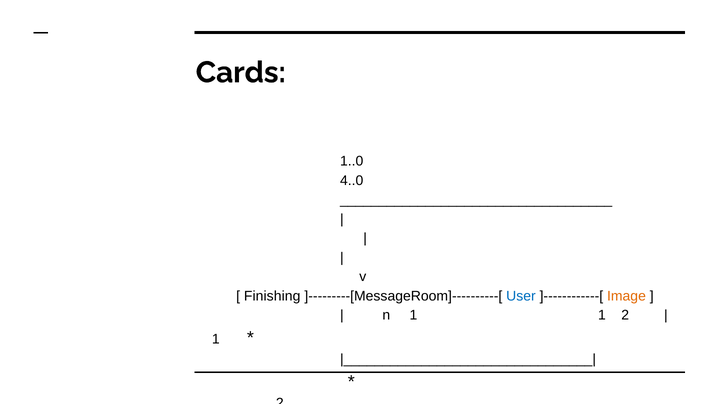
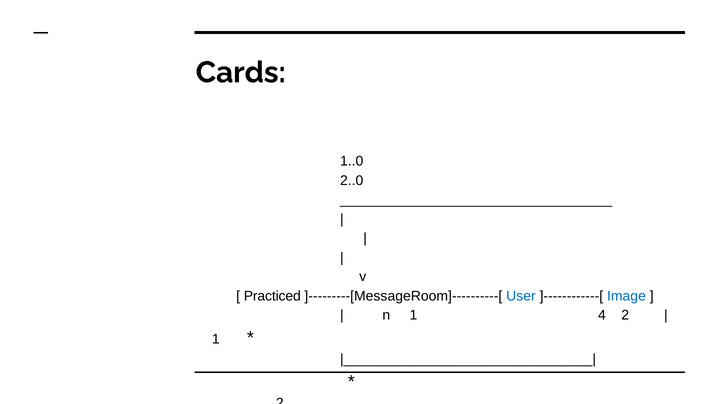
4..0: 4..0 -> 2..0 (352, 180)
Finishing: Finishing -> Practiced (272, 296)
Image colour: orange -> blue (626, 296)
1 1: 1 -> 4 (602, 315)
